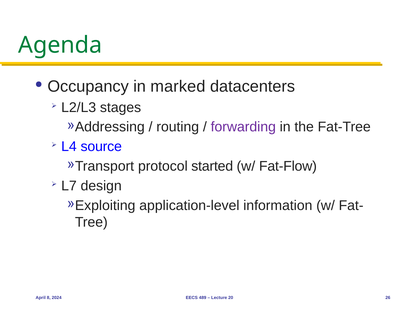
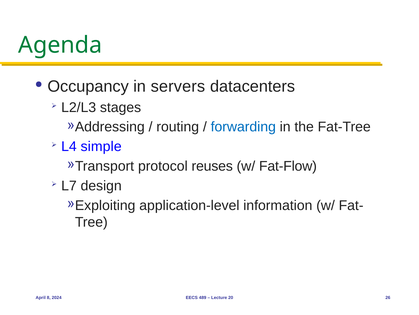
marked: marked -> servers (178, 86)
forwarding colour: purple -> blue (243, 127)
source: source -> simple (101, 146)
started: started -> reuses (212, 166)
